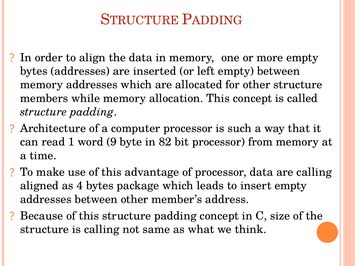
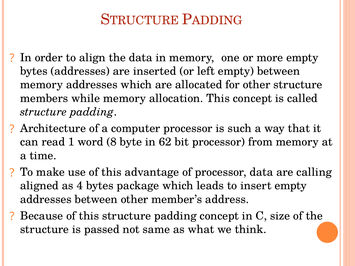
9: 9 -> 8 (112, 142)
82: 82 -> 62 (165, 142)
is calling: calling -> passed (102, 230)
